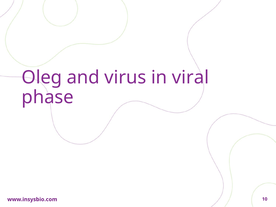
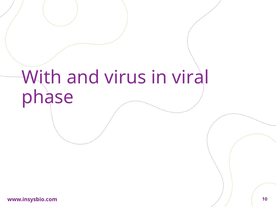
Oleg: Oleg -> With (42, 77)
